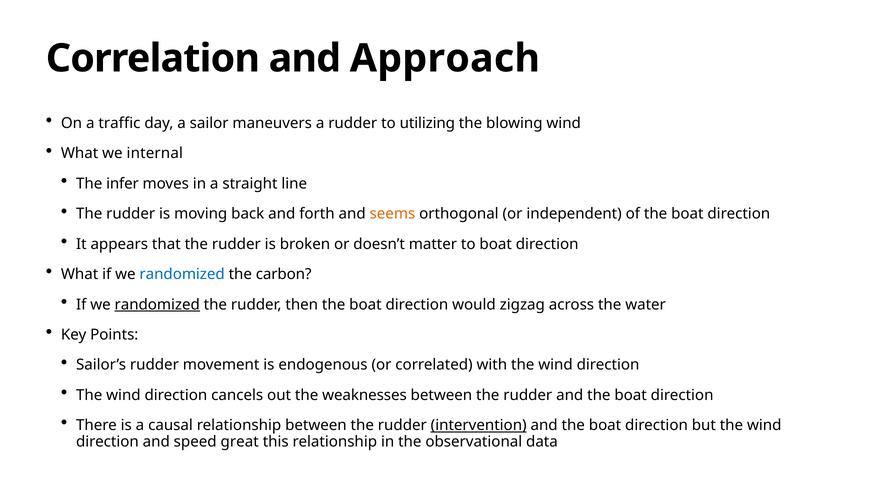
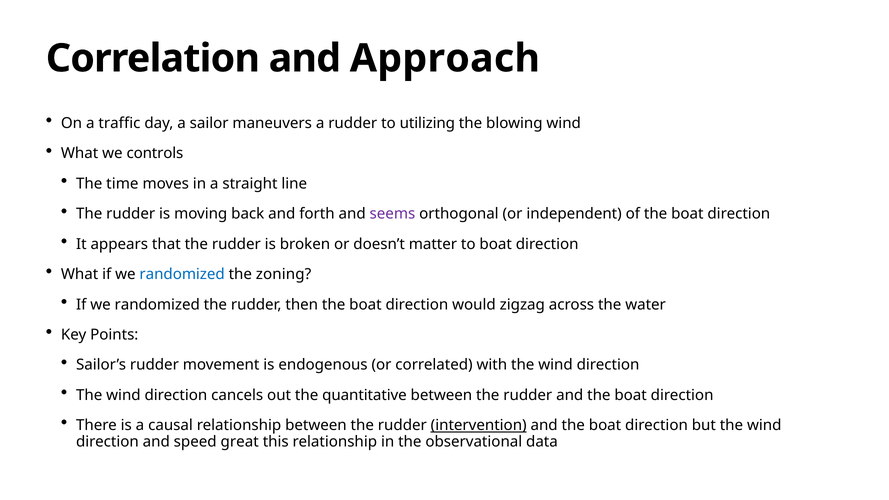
internal: internal -> controls (155, 153)
infer: infer -> time (122, 184)
seems colour: orange -> purple (392, 214)
carbon: carbon -> zoning (284, 274)
randomized underline: present -> none (157, 305)
weaknesses: weaknesses -> quantitative (364, 395)
